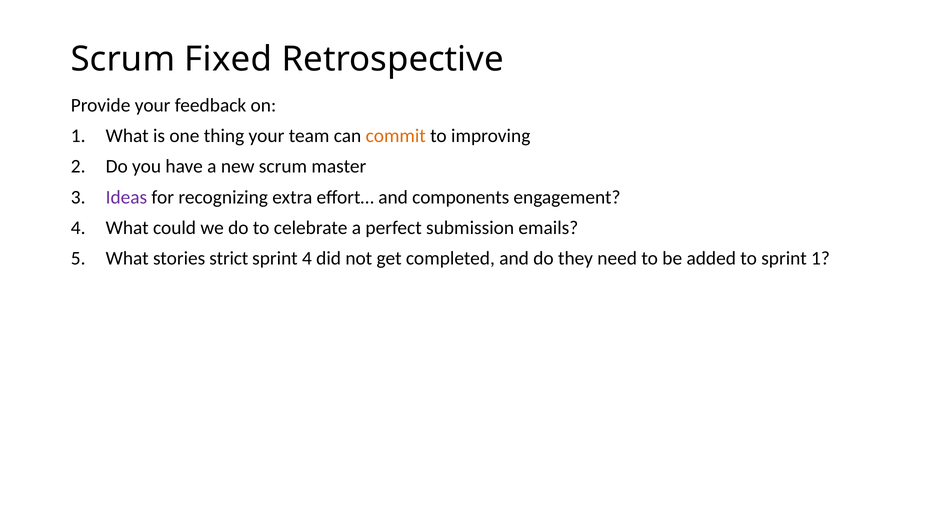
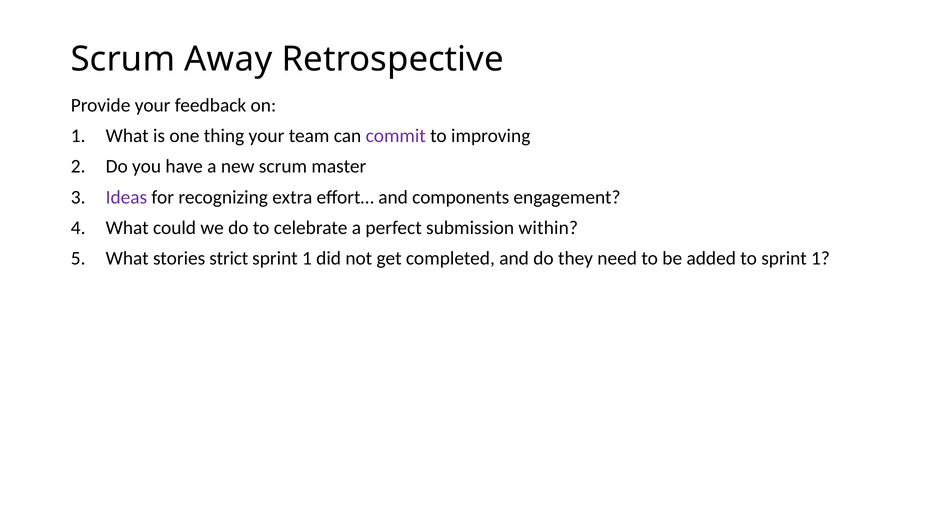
Fixed: Fixed -> Away (228, 59)
commit colour: orange -> purple (396, 136)
emails: emails -> within (548, 228)
4: 4 -> 1 (307, 259)
